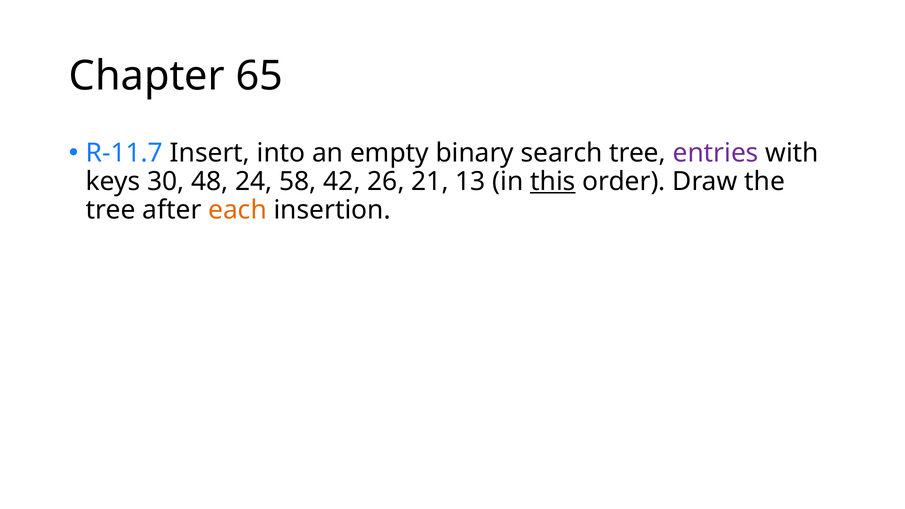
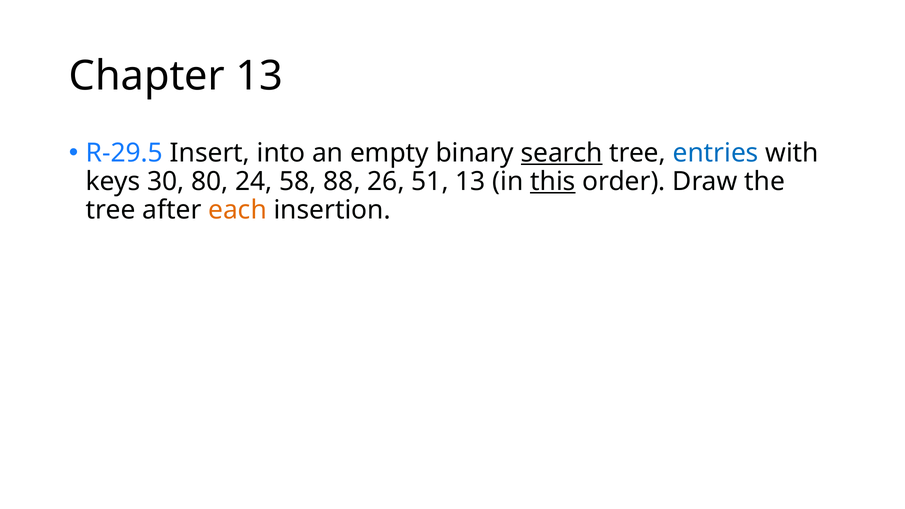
Chapter 65: 65 -> 13 (259, 76)
R-11.7: R-11.7 -> R-29.5 (125, 153)
search underline: none -> present (562, 153)
entries colour: purple -> blue (716, 153)
48: 48 -> 80 (210, 182)
42: 42 -> 88 (342, 182)
21: 21 -> 51 (430, 182)
